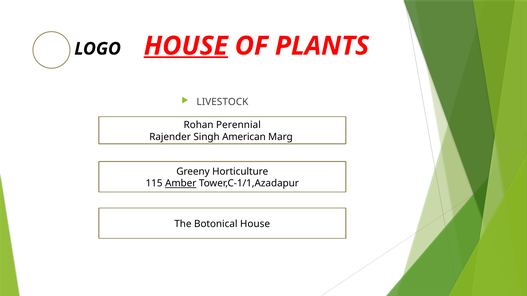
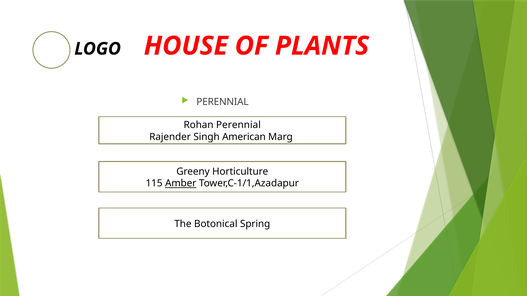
HOUSE underline: present -> none (186, 46)
LIVESTOCK: LIVESTOCK -> PERENNIAL (223, 102)
Botonical House: House -> Spring (255, 224)
